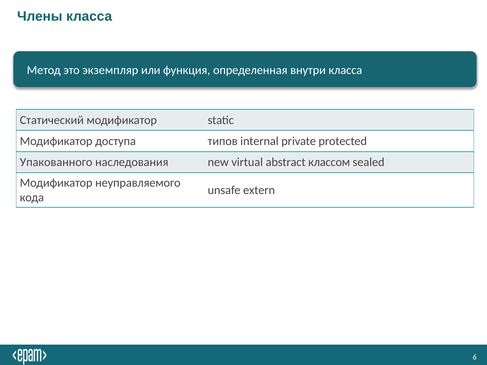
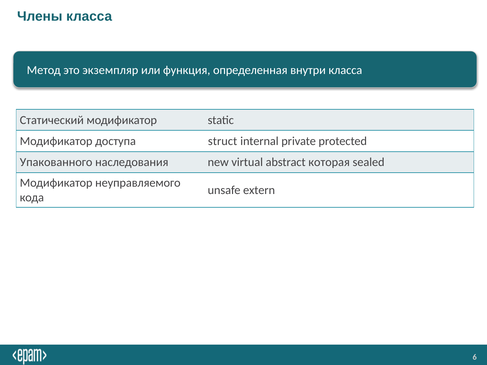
типов: типов -> struct (223, 141)
классом: классом -> которая (329, 162)
